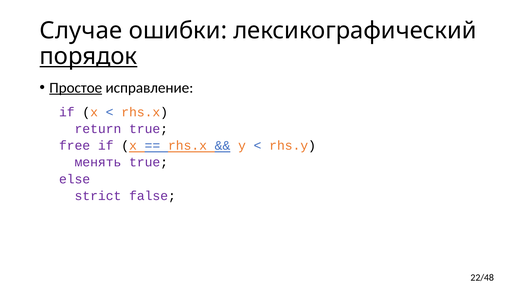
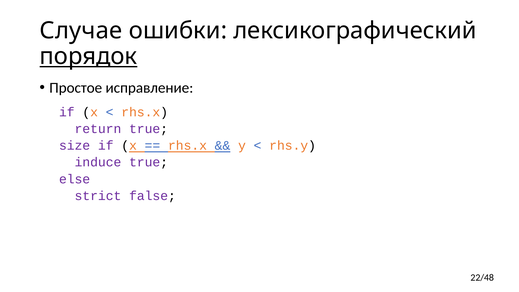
Простое underline: present -> none (76, 88)
free: free -> size (75, 146)
менять: менять -> induce (98, 162)
